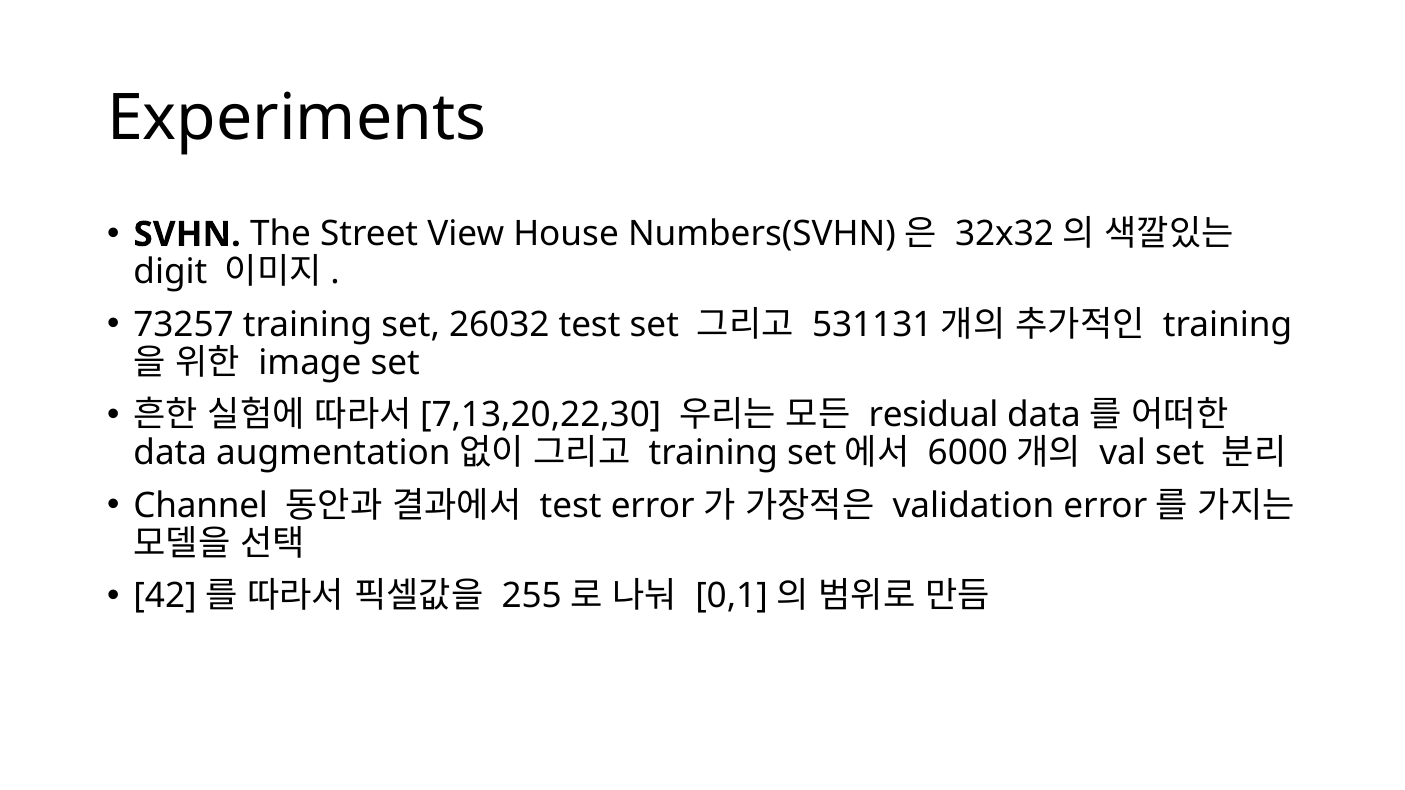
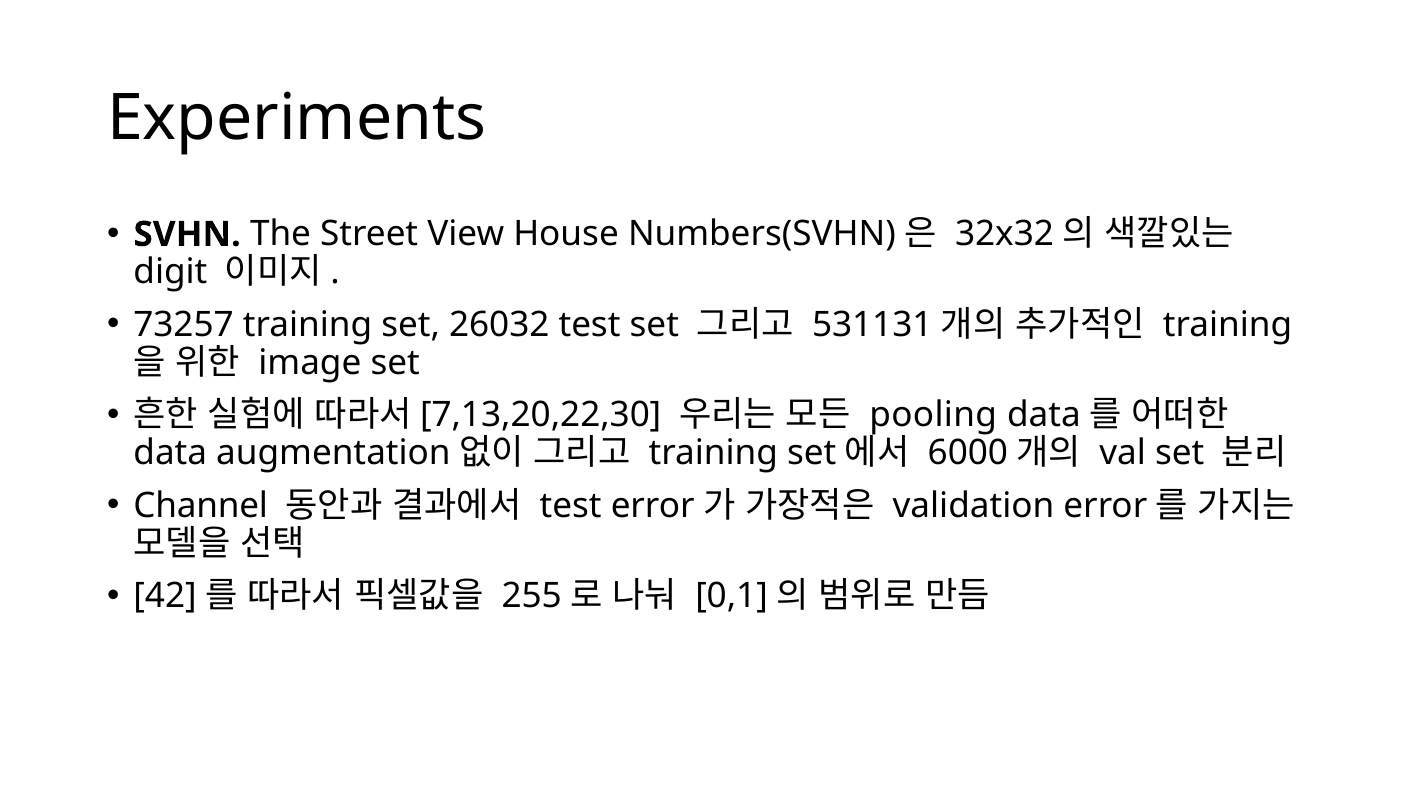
residual: residual -> pooling (933, 415)
